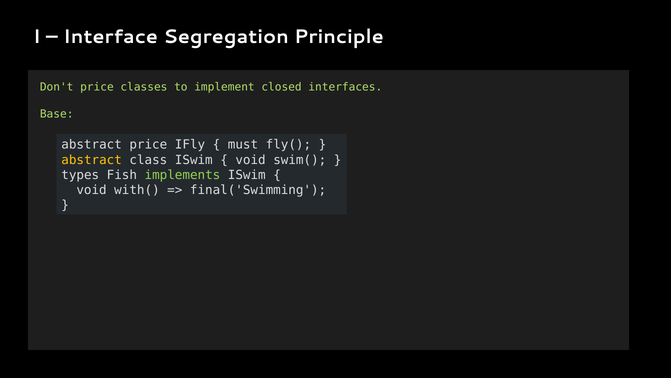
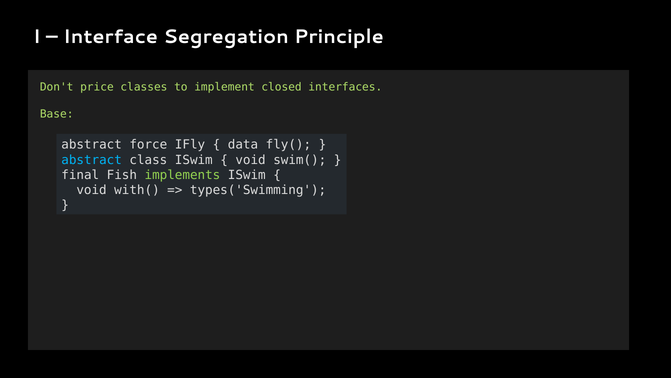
abstract price: price -> force (148, 145)
must: must -> data (243, 145)
abstract colour: yellow -> light blue (92, 160)
types: types -> final (80, 175)
final('Swimming: final('Swimming -> types('Swimming (258, 190)
